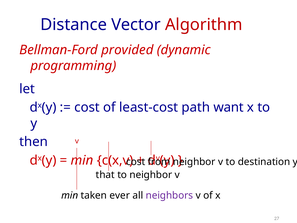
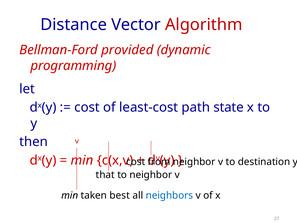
want: want -> state (229, 107)
ever: ever -> best (120, 195)
neighbors colour: purple -> blue (169, 195)
